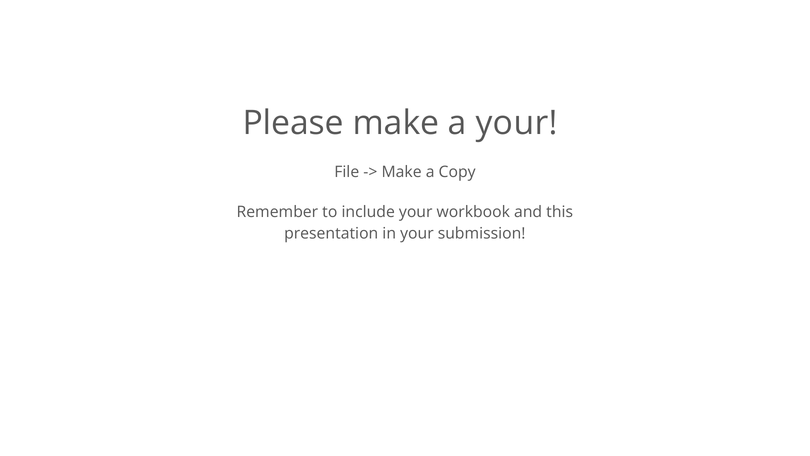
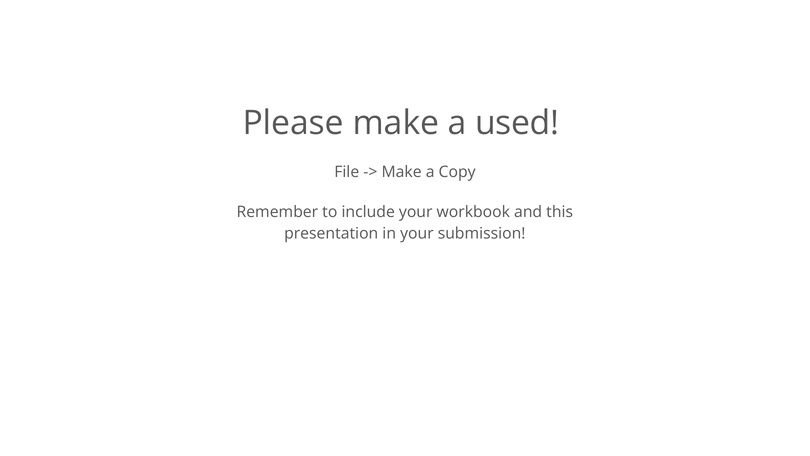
a your: your -> used (517, 123)
